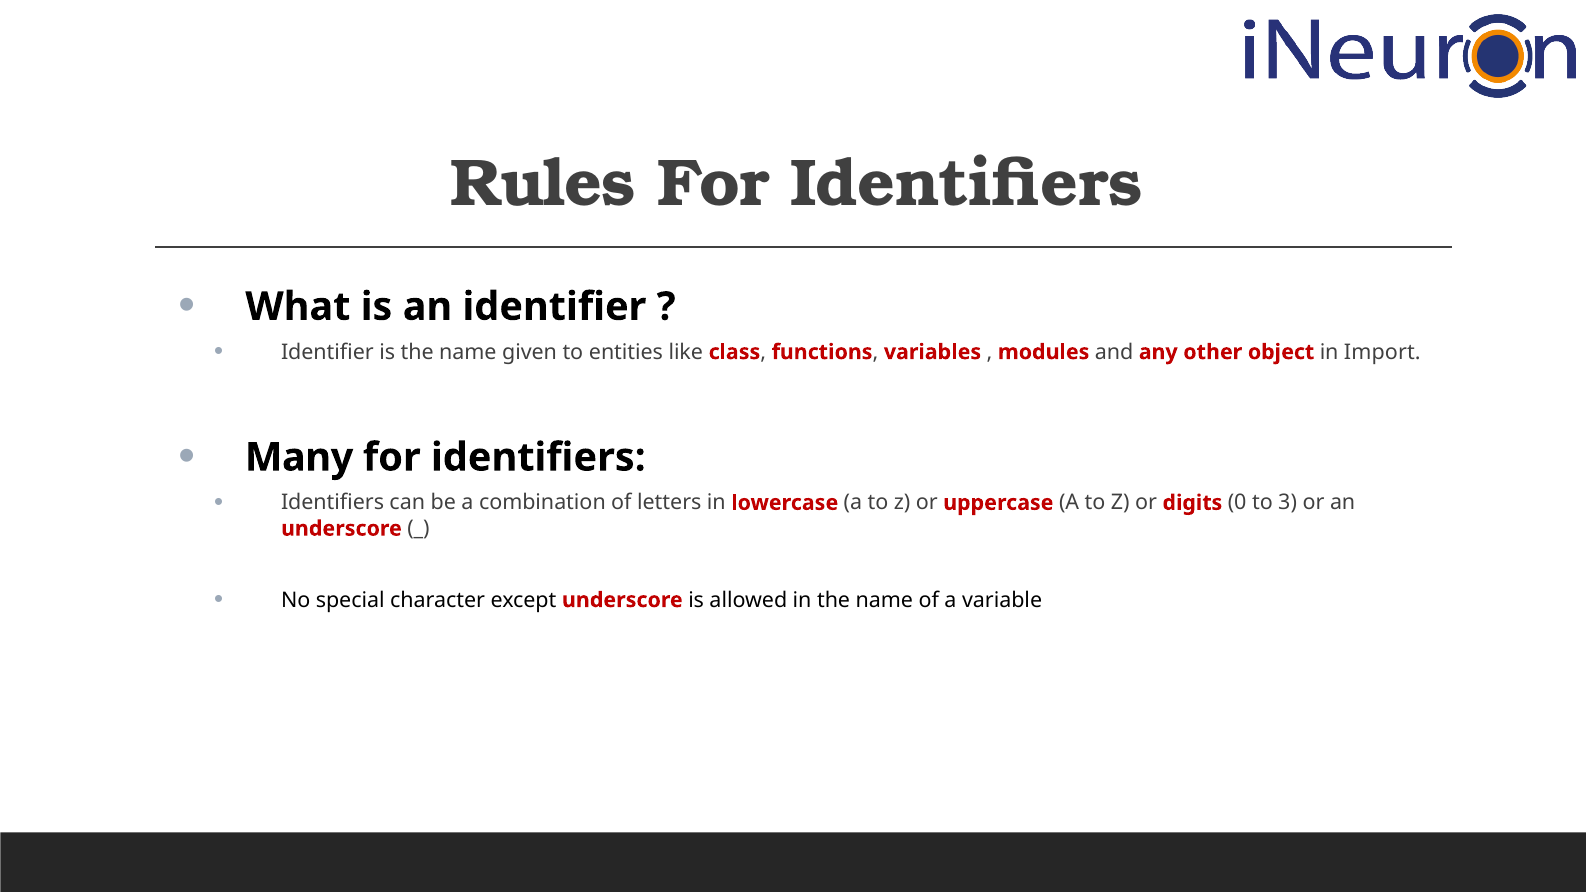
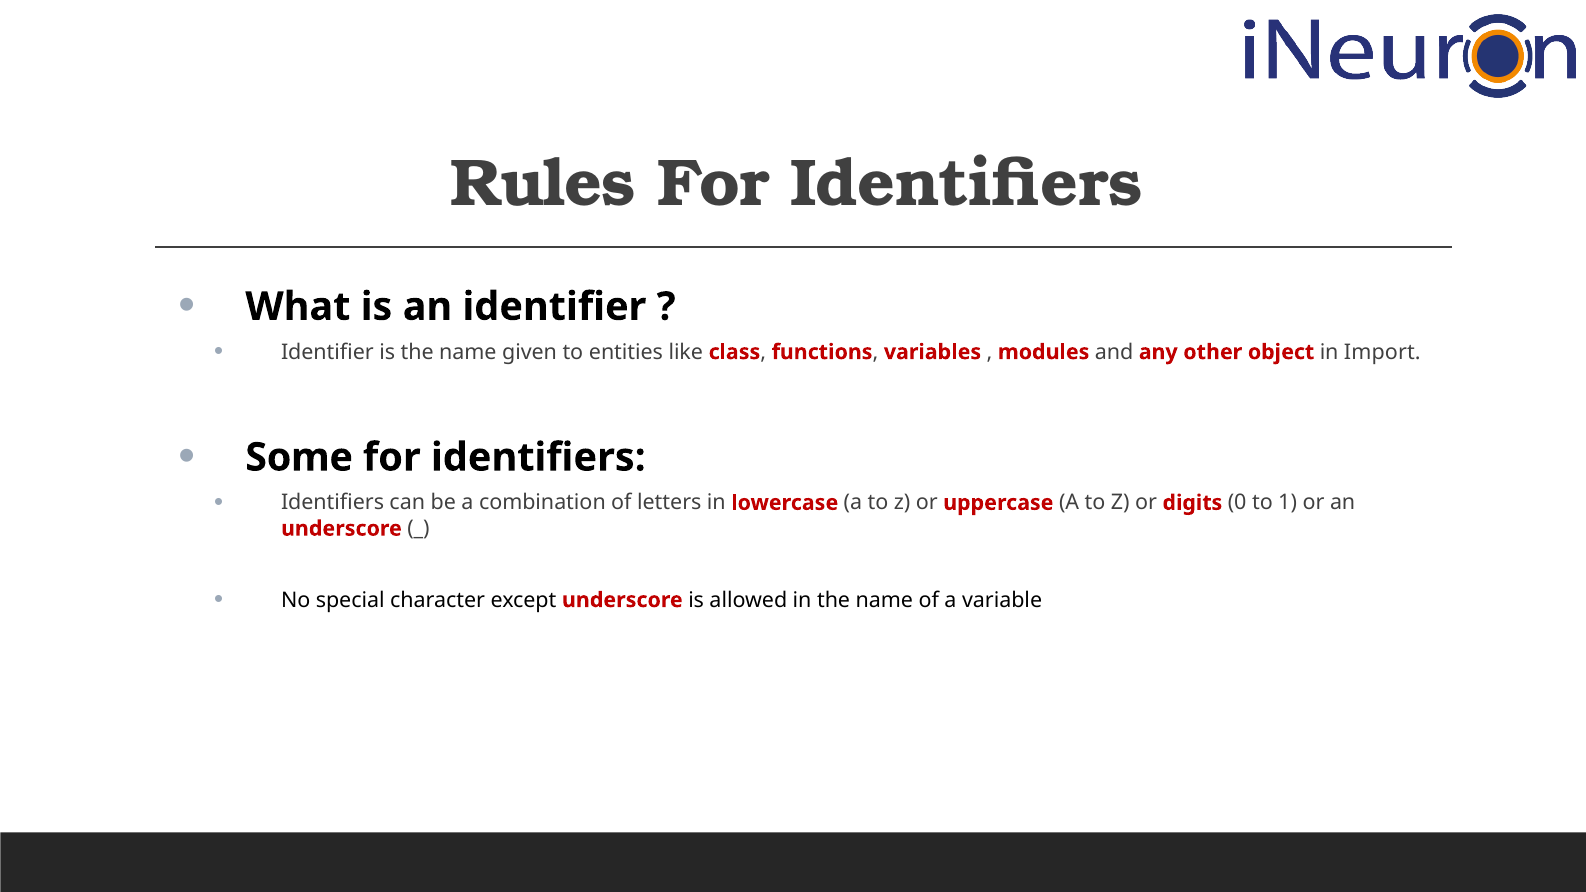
Many: Many -> Some (299, 458)
3: 3 -> 1 (1288, 503)
